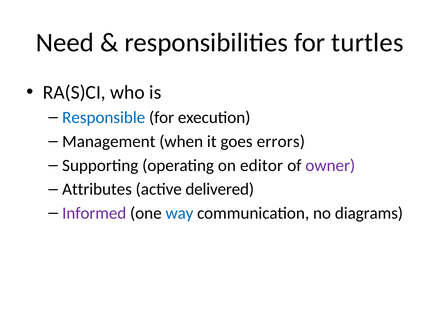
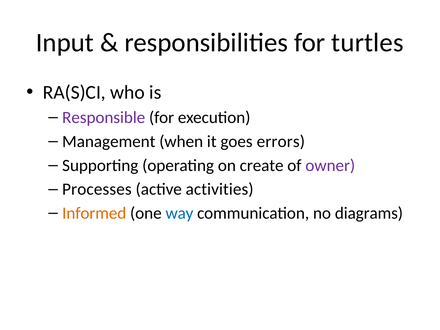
Need: Need -> Input (65, 43)
Responsible colour: blue -> purple (104, 118)
editor: editor -> create (262, 165)
Attributes: Attributes -> Processes (97, 189)
delivered: delivered -> activities (220, 189)
Informed colour: purple -> orange (94, 213)
